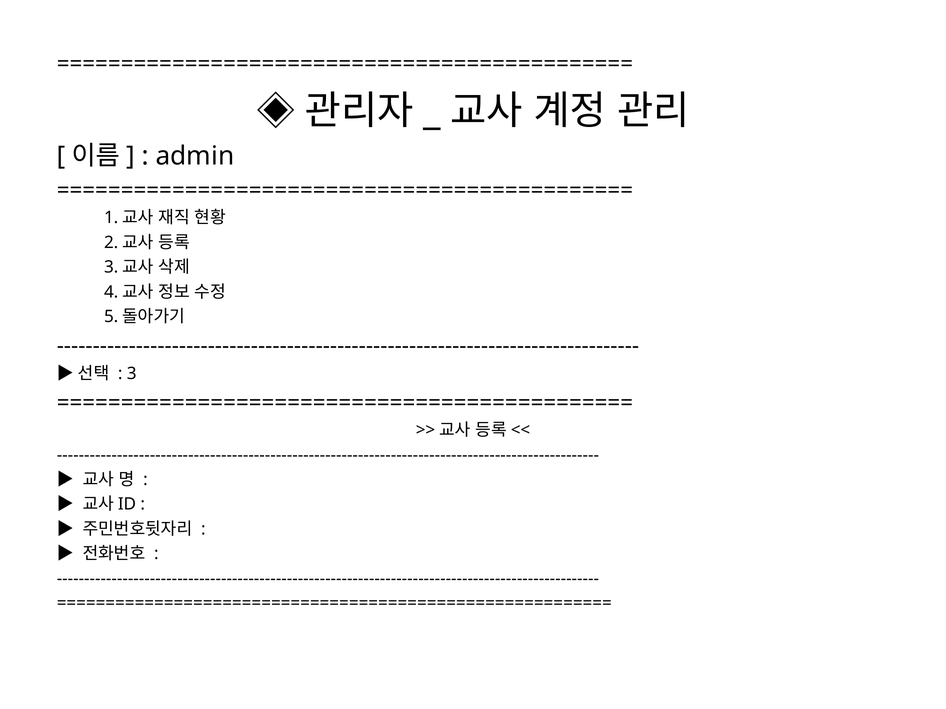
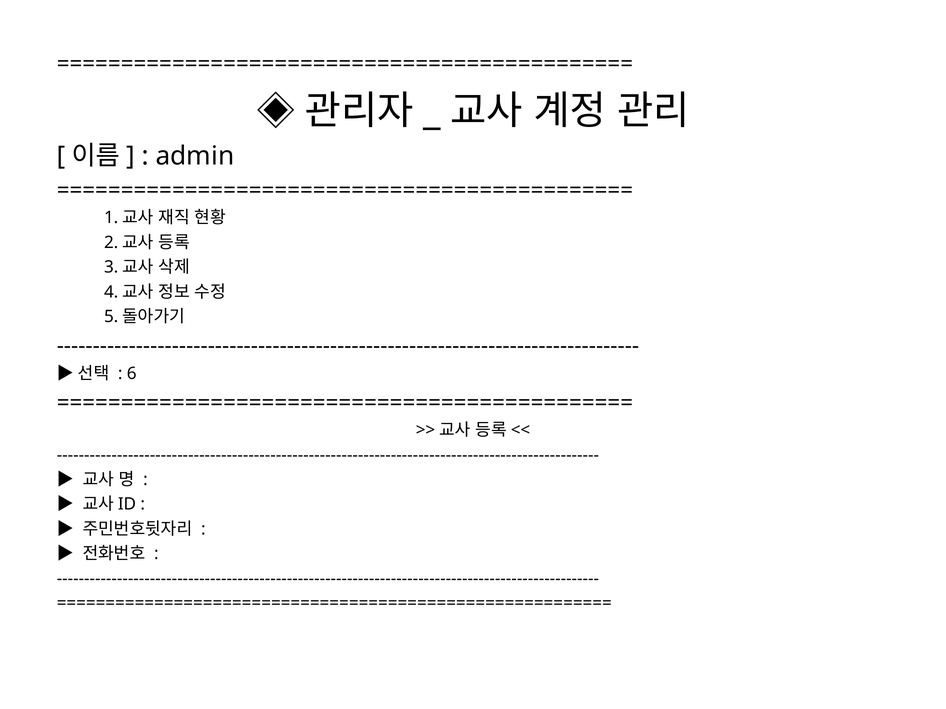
3: 3 -> 6 (132, 374)
